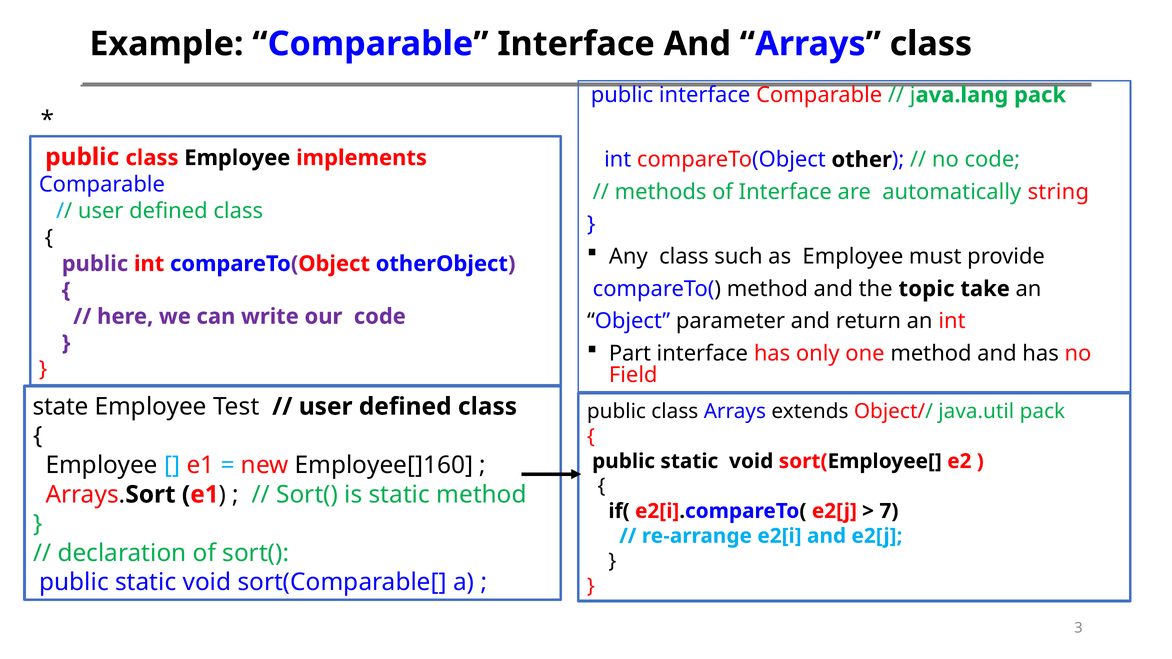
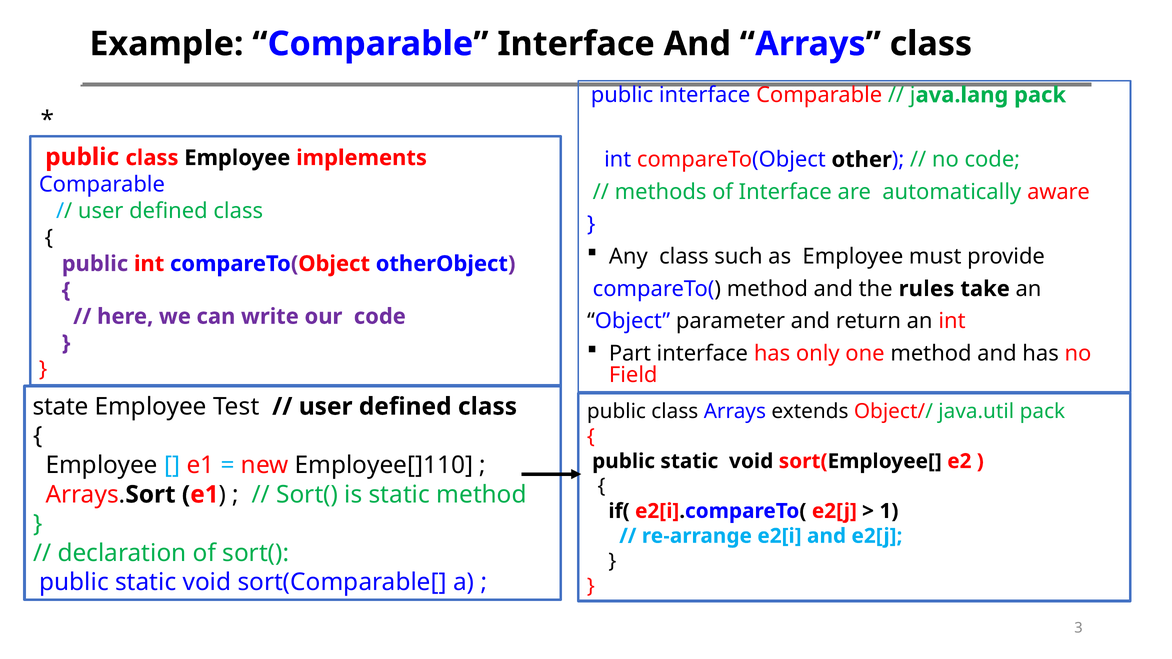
string: string -> aware (1059, 192)
topic: topic -> rules (926, 289)
Employee[]160: Employee[]160 -> Employee[]110 (384, 465)
7: 7 -> 1 (889, 511)
